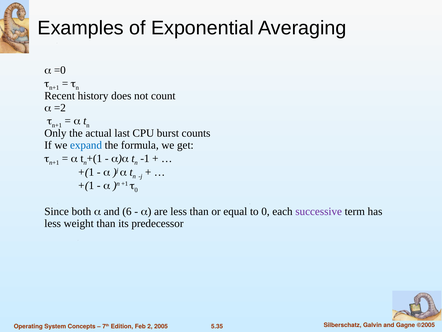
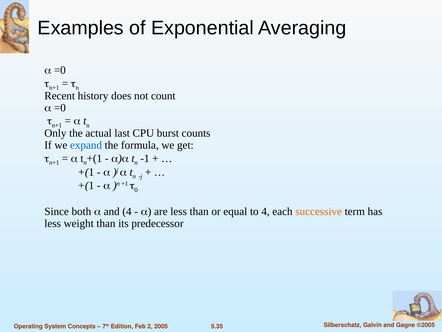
=2: =2 -> =0 (60, 108)
and 6: 6 -> 4 (127, 211)
to 0: 0 -> 4 (266, 211)
successive colour: purple -> orange (319, 211)
